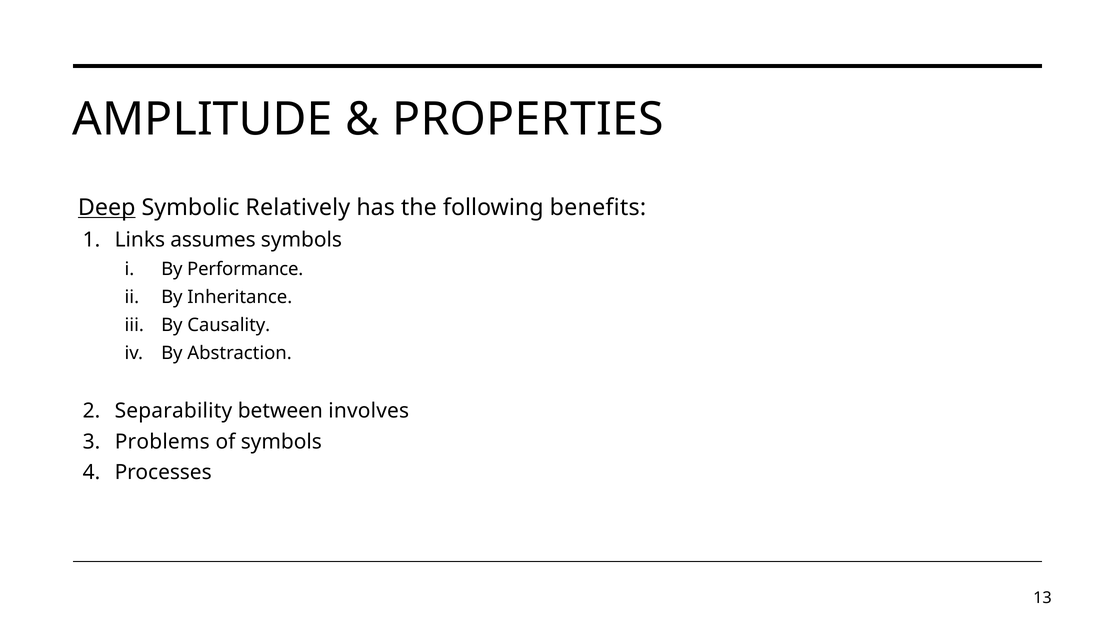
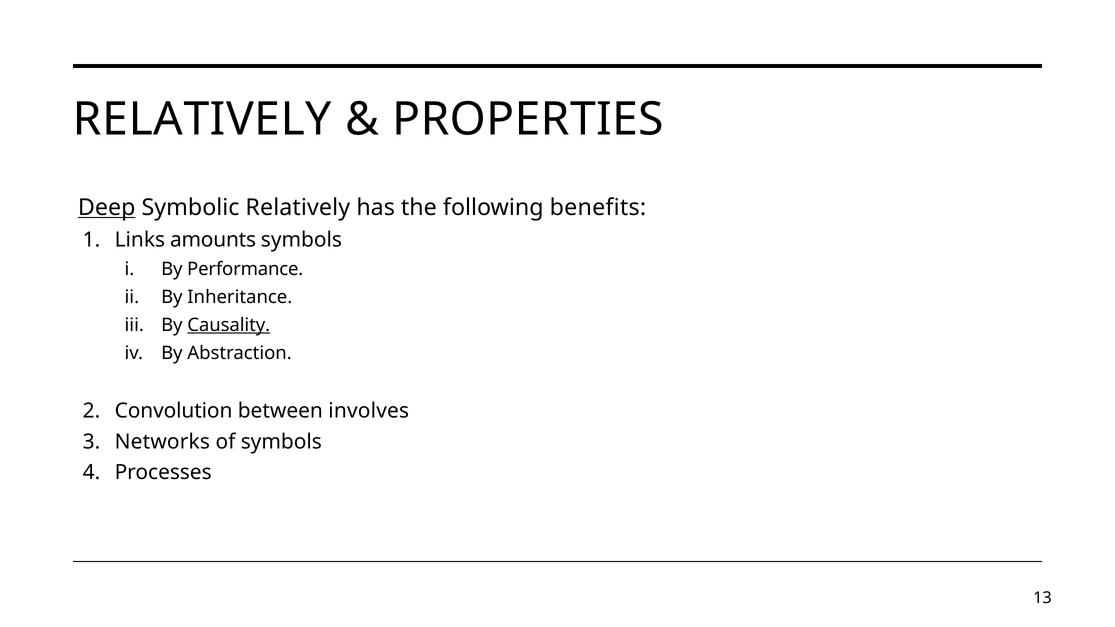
AMPLITUDE: AMPLITUDE -> RELATIVELY (202, 120)
assumes: assumes -> amounts (213, 240)
Causality underline: none -> present (229, 325)
Separability: Separability -> Convolution (174, 411)
Problems: Problems -> Networks (162, 442)
